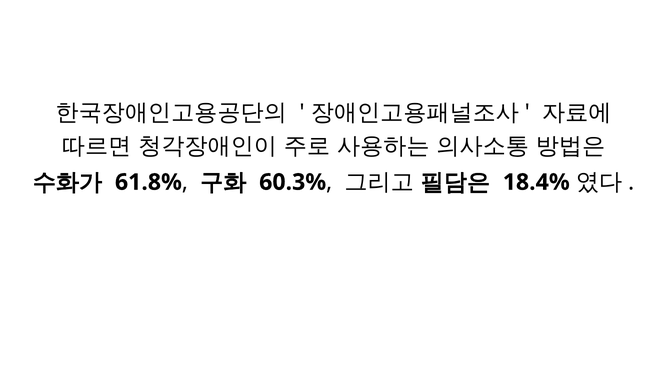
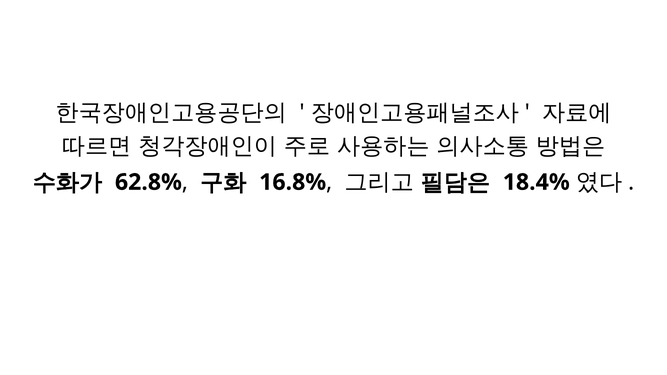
61.8%: 61.8% -> 62.8% (148, 182)
60.3%: 60.3% -> 16.8% (293, 182)
